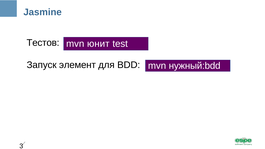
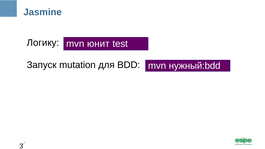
Тестов: Тестов -> Логику (43, 43)
элемент: элемент -> mutation (77, 65)
